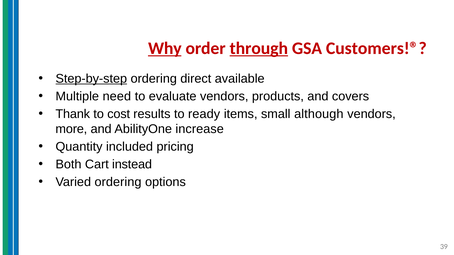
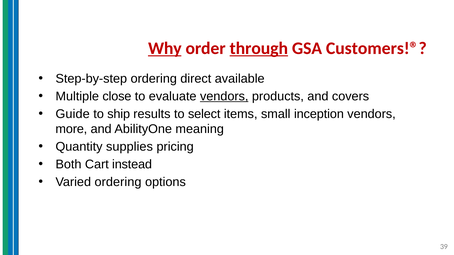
Step-by-step underline: present -> none (91, 79)
need: need -> close (117, 96)
vendors underline: none -> present (224, 96)
Thank: Thank -> Guide (73, 114)
cost: cost -> ship (119, 114)
ready: ready -> select (204, 114)
although: although -> inception (319, 114)
increase: increase -> meaning (200, 129)
included: included -> supplies (129, 147)
